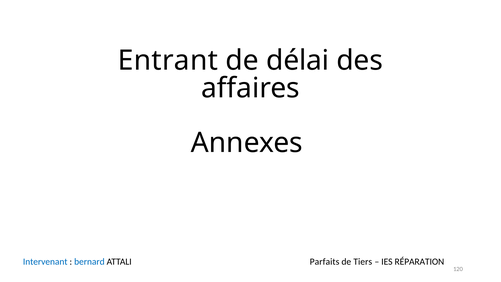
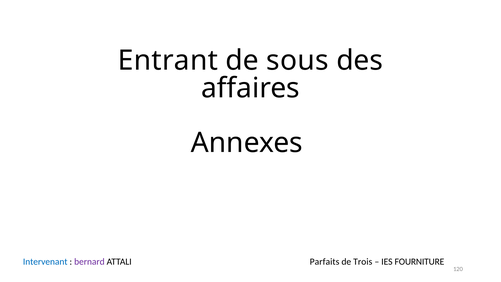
délai: délai -> sous (297, 61)
bernard colour: blue -> purple (89, 262)
Tiers: Tiers -> Trois (363, 262)
RÉPARATION: RÉPARATION -> FOURNITURE (419, 262)
